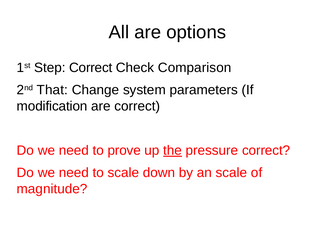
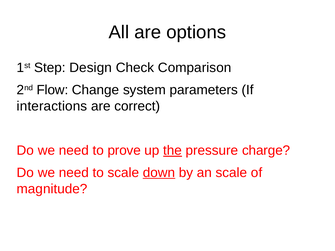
Step Correct: Correct -> Design (91, 68)
That: That -> Flow (52, 90)
modification: modification -> interactions (52, 106)
pressure correct: correct -> charge (266, 151)
down underline: none -> present (159, 173)
